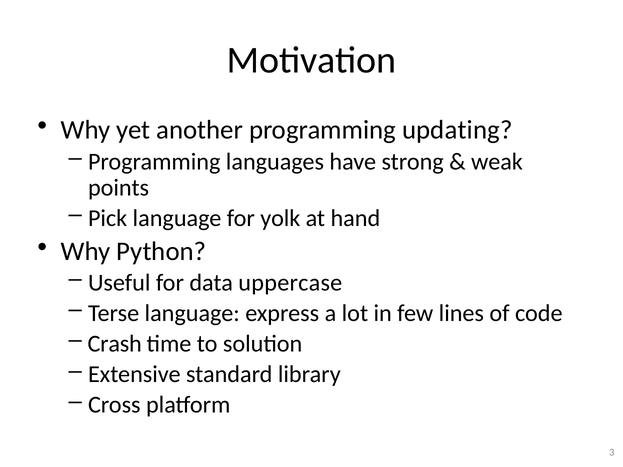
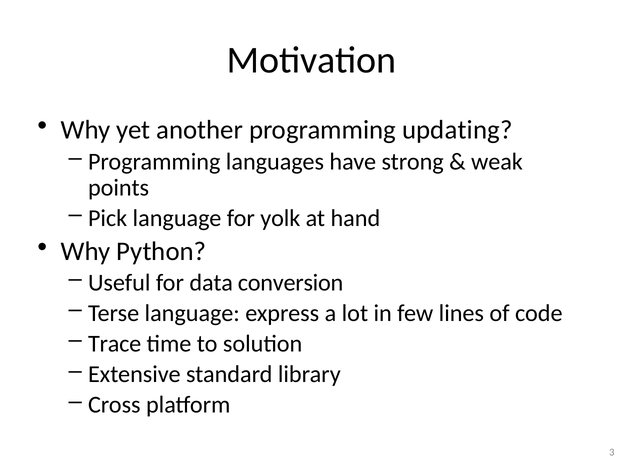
uppercase: uppercase -> conversion (291, 283)
Crash: Crash -> Trace (115, 344)
